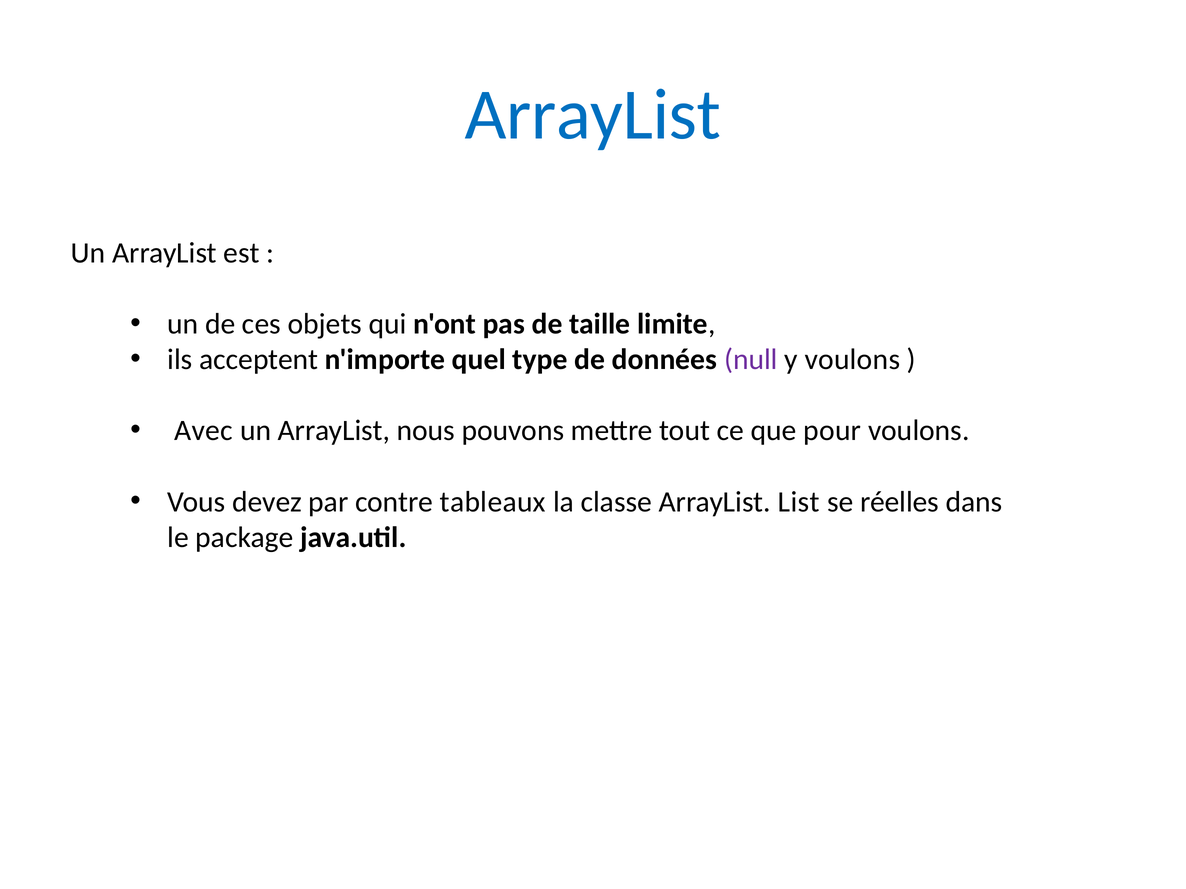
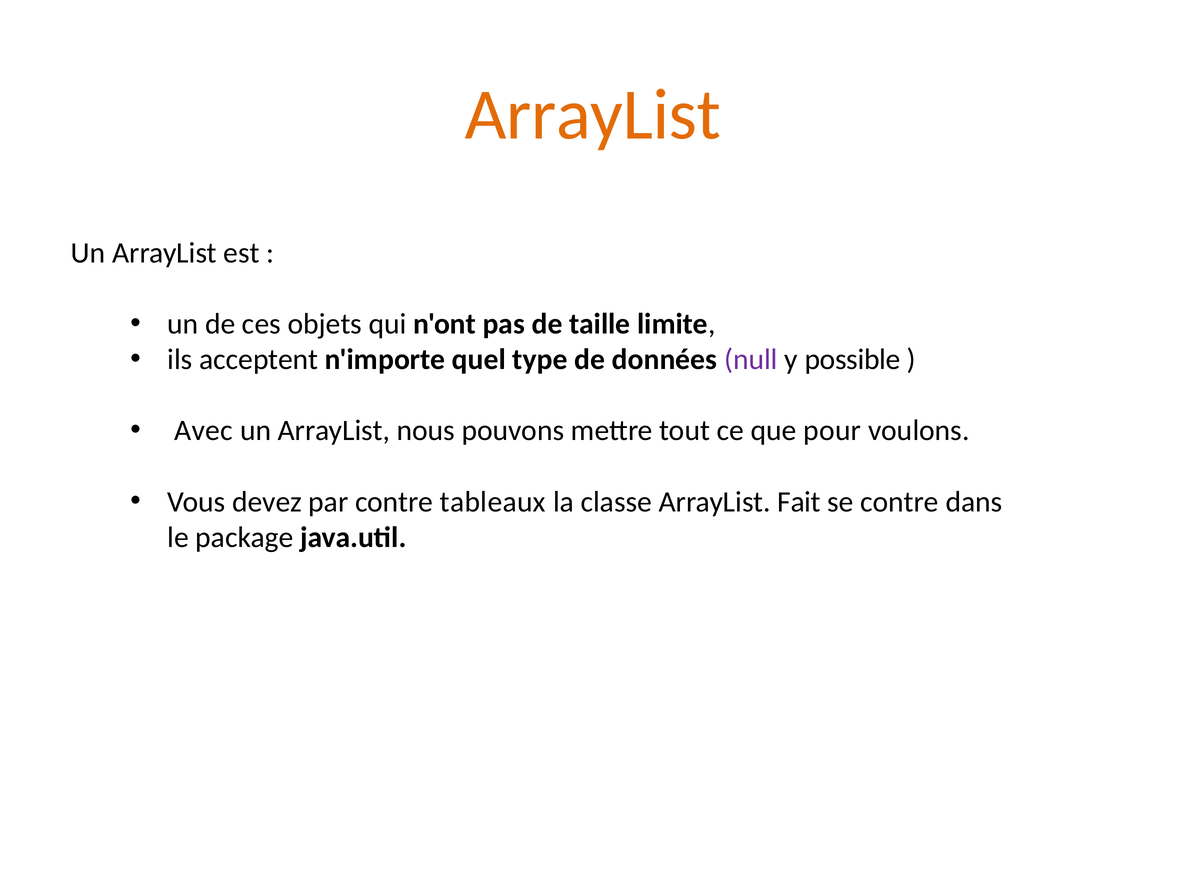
ArrayList colour: blue -> orange (593, 115)
y voulons: voulons -> possible (853, 360)
List: List -> Fait (799, 502)
se réelles: réelles -> contre (899, 502)
